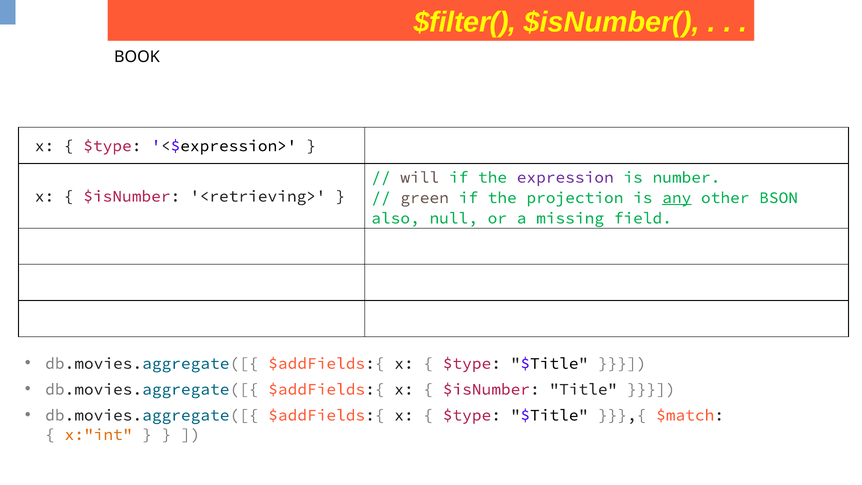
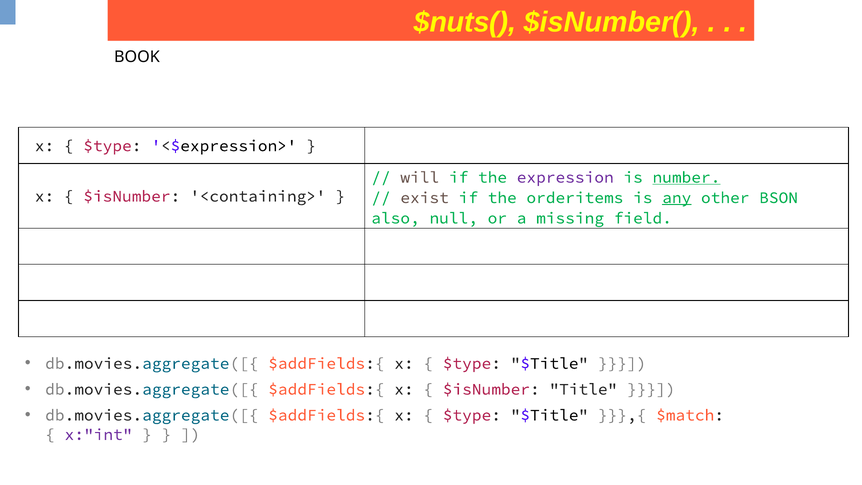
$filter(: $filter( -> $nuts( (465, 22)
number underline: none -> present (686, 177)
<retrieving>: <retrieving> -> <containing> (258, 196)
green: green -> exist (425, 198)
projection: projection -> orderitems (575, 198)
x:"int colour: orange -> purple (99, 434)
